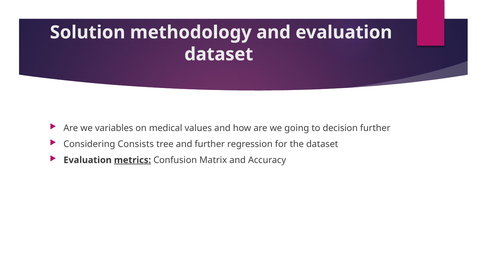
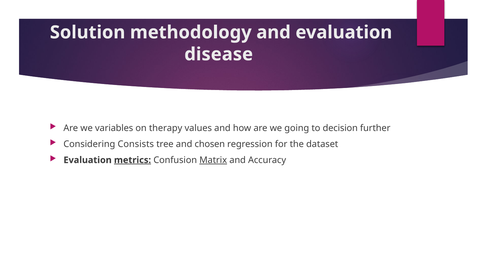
dataset: dataset -> disease (219, 54)
medical: medical -> therapy (166, 128)
and further: further -> chosen (210, 144)
Matrix underline: none -> present (213, 160)
